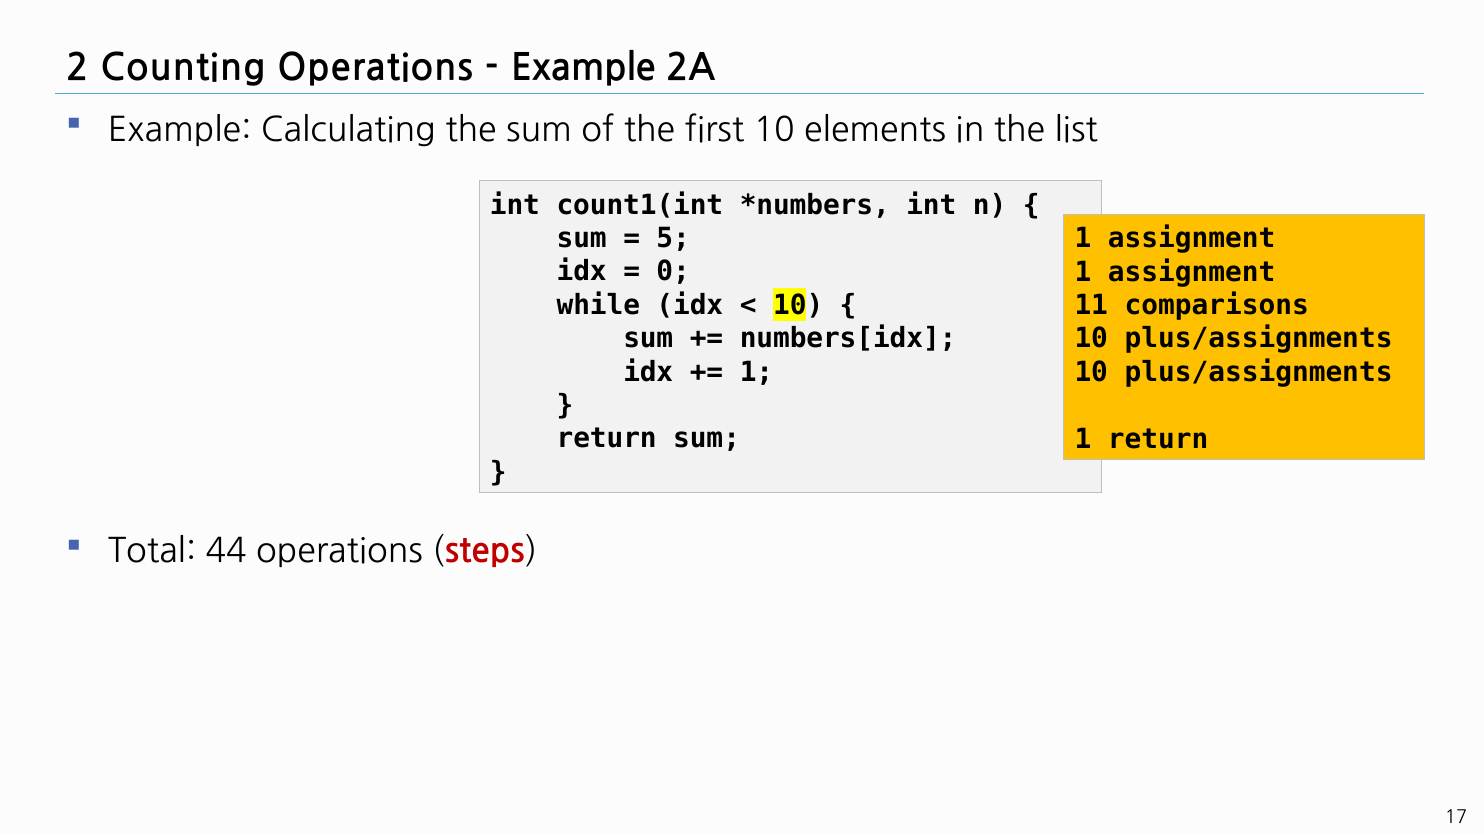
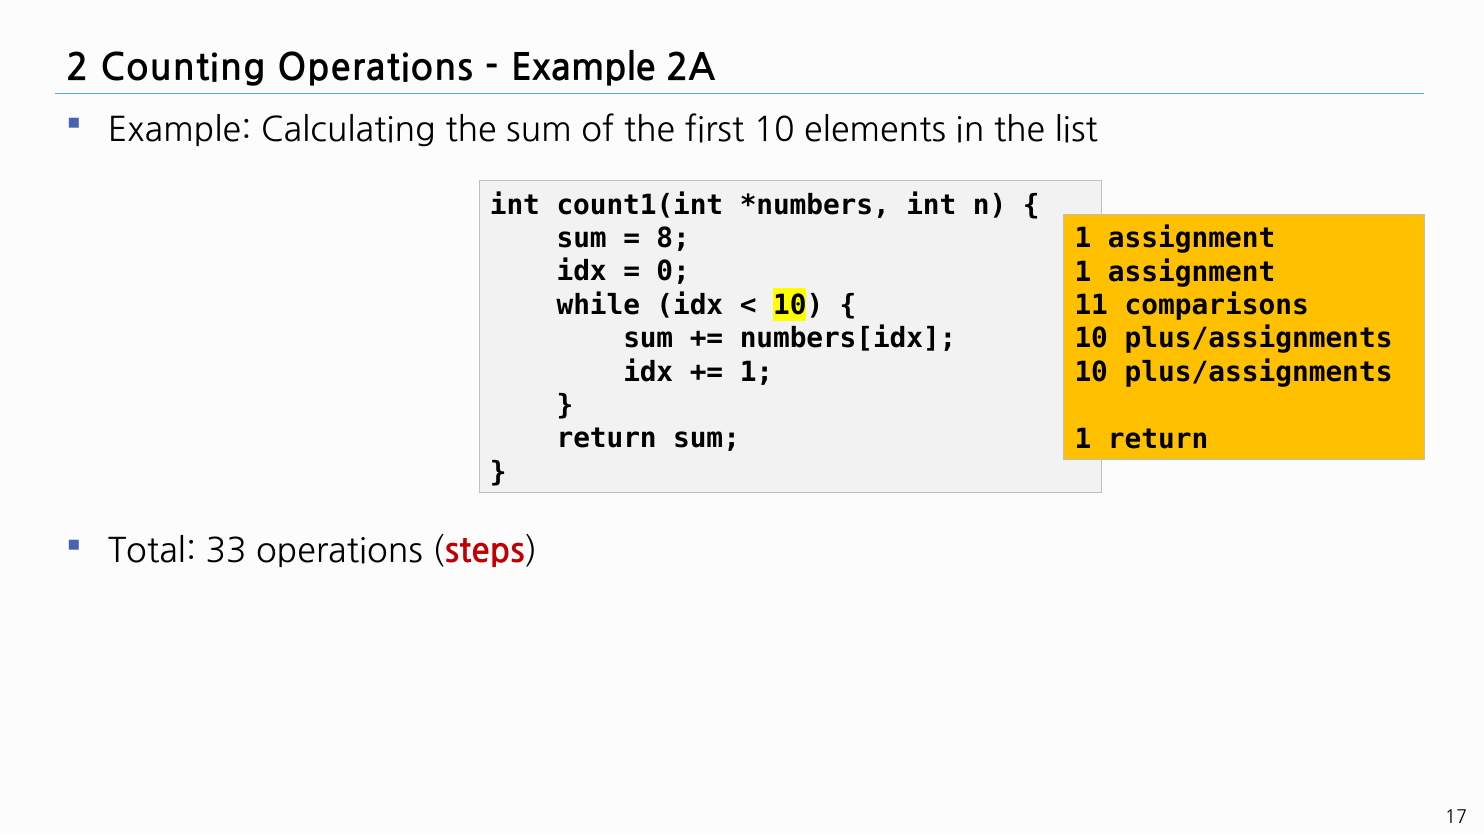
5: 5 -> 8 (673, 238)
44: 44 -> 33 (226, 552)
